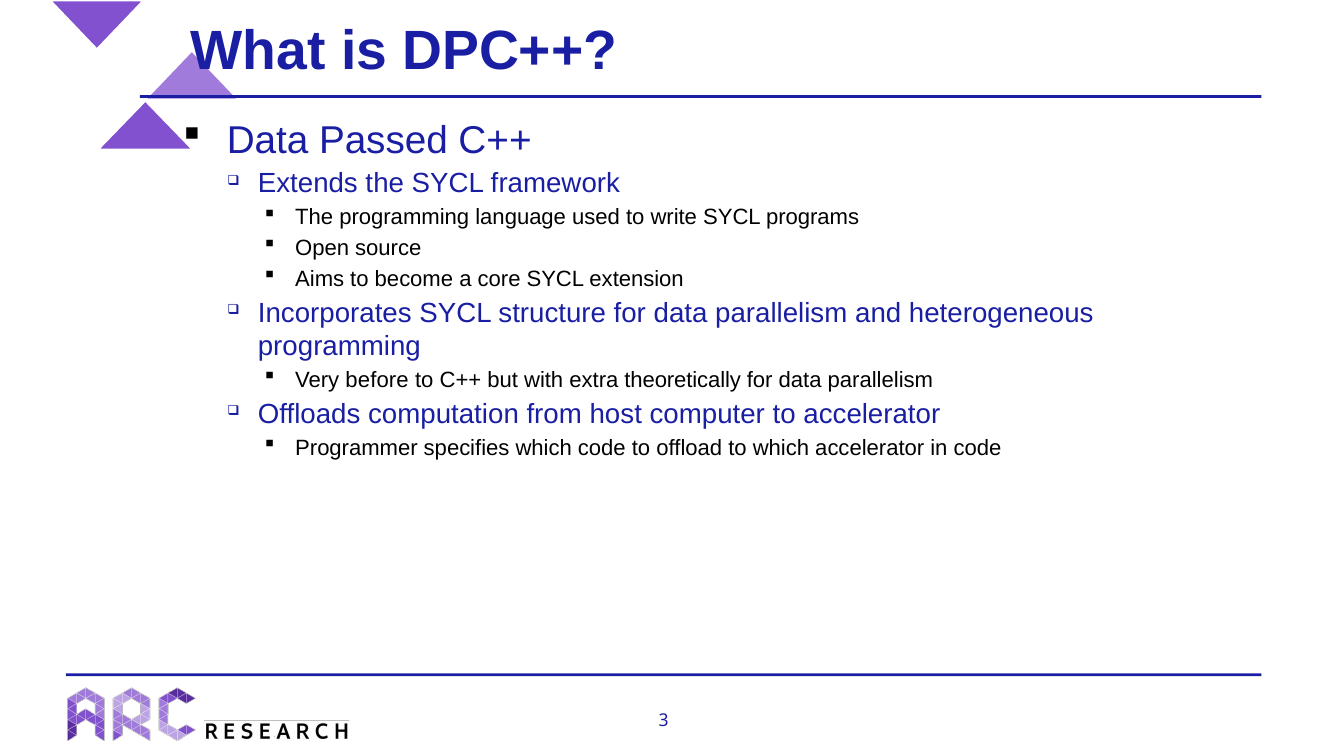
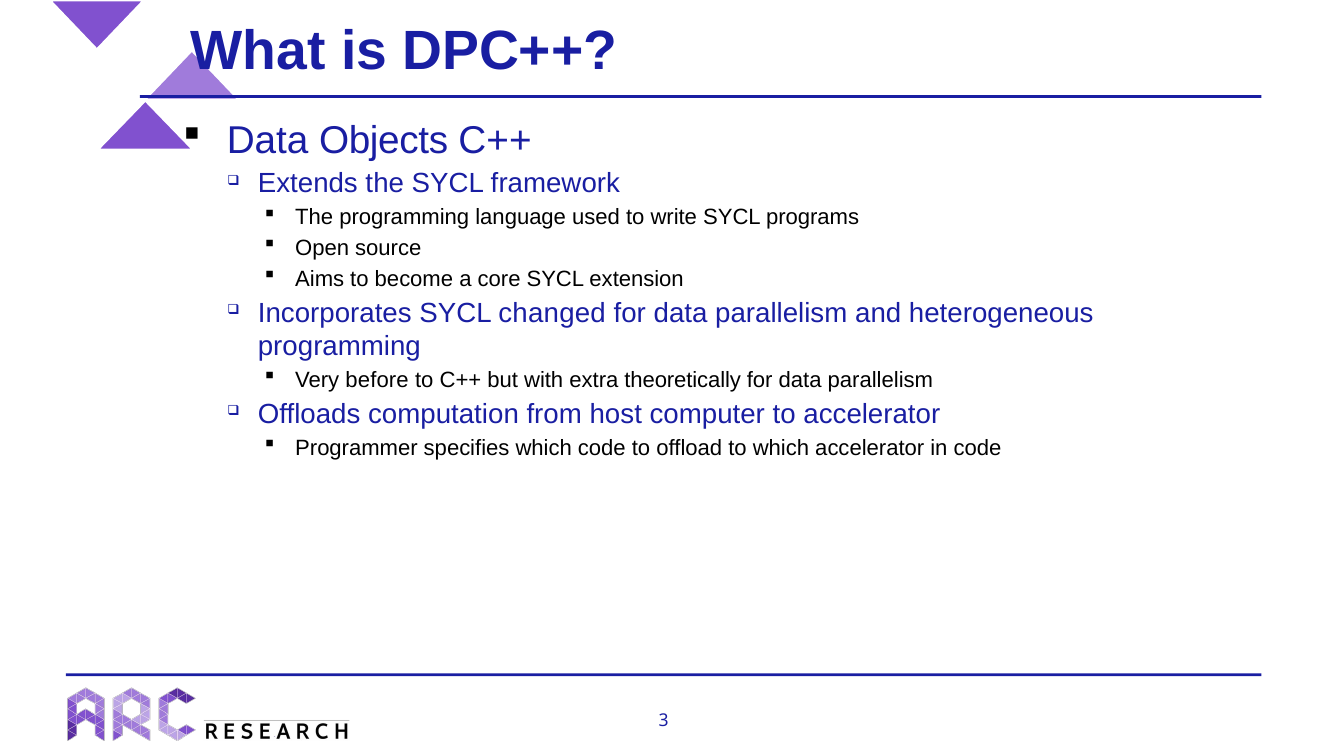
Passed: Passed -> Objects (384, 140)
structure: structure -> changed (552, 313)
